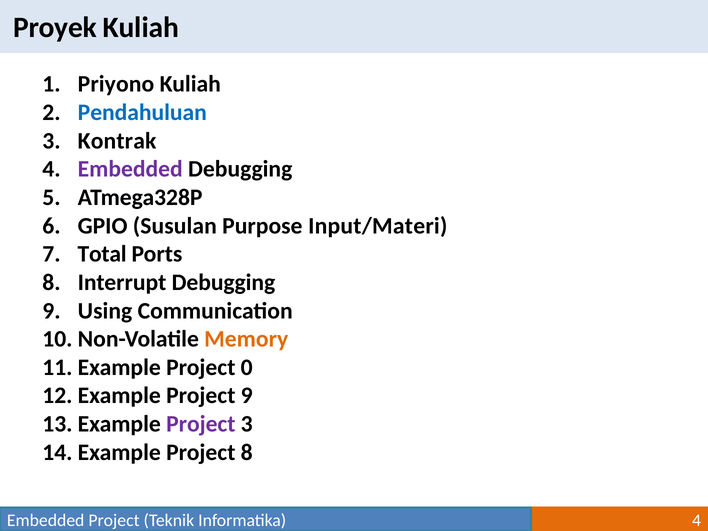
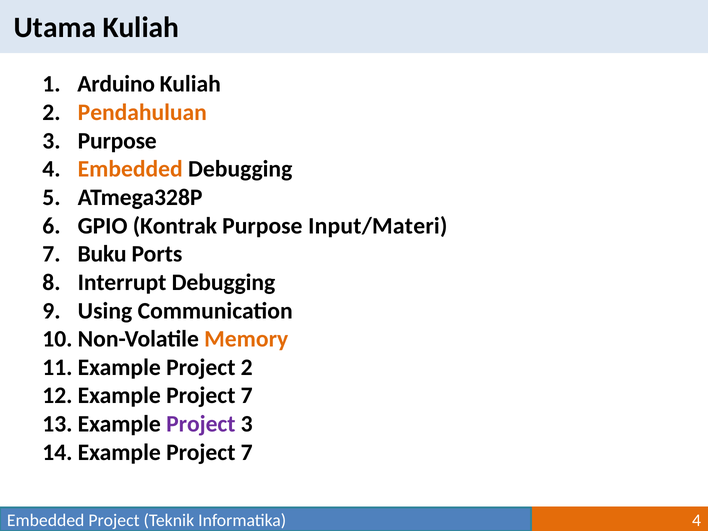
Proyek: Proyek -> Utama (55, 28)
Priyono: Priyono -> Arduino (116, 84)
Pendahuluan colour: blue -> orange (142, 112)
3 Kontrak: Kontrak -> Purpose (117, 141)
Embedded colour: purple -> orange (130, 169)
Susulan: Susulan -> Kontrak (175, 226)
Total: Total -> Buku (102, 254)
Project 0: 0 -> 2 (247, 367)
9: 9 -> 7 (247, 396)
8: 8 -> 7 (247, 452)
